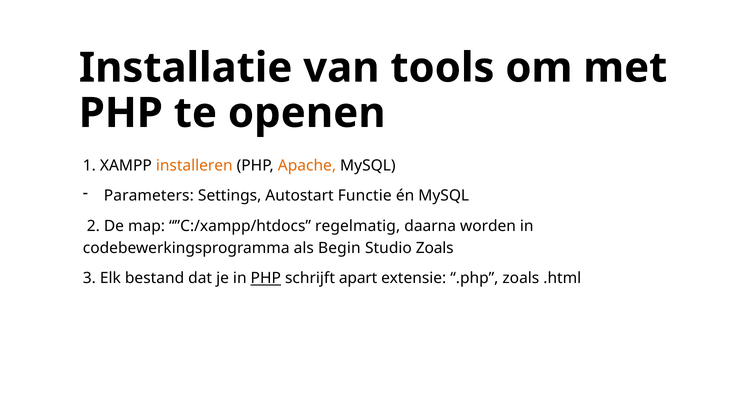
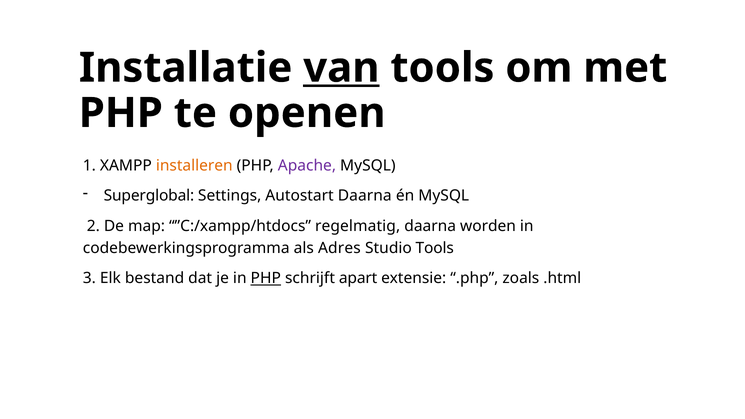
van underline: none -> present (341, 68)
Apache colour: orange -> purple (307, 166)
Parameters: Parameters -> Superglobal (149, 196)
Autostart Functie: Functie -> Daarna (365, 196)
Begin: Begin -> Adres (339, 248)
Studio Zoals: Zoals -> Tools (435, 248)
